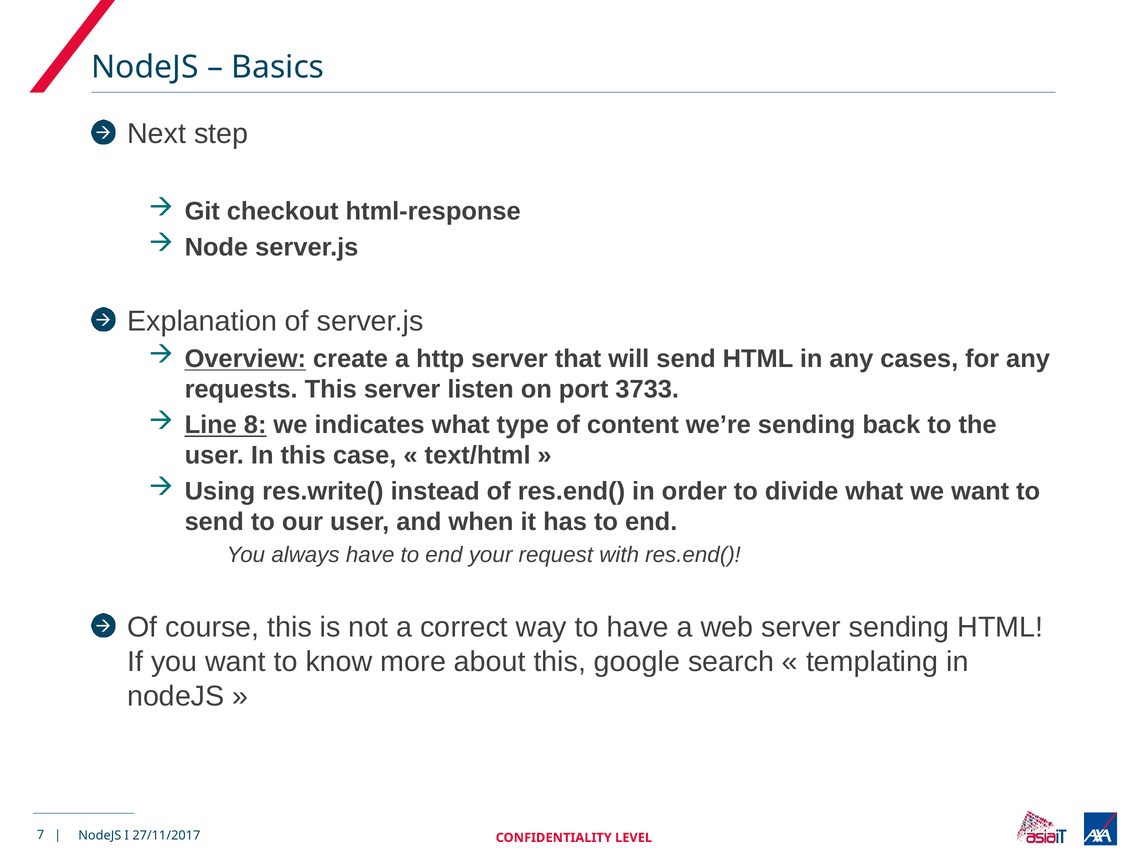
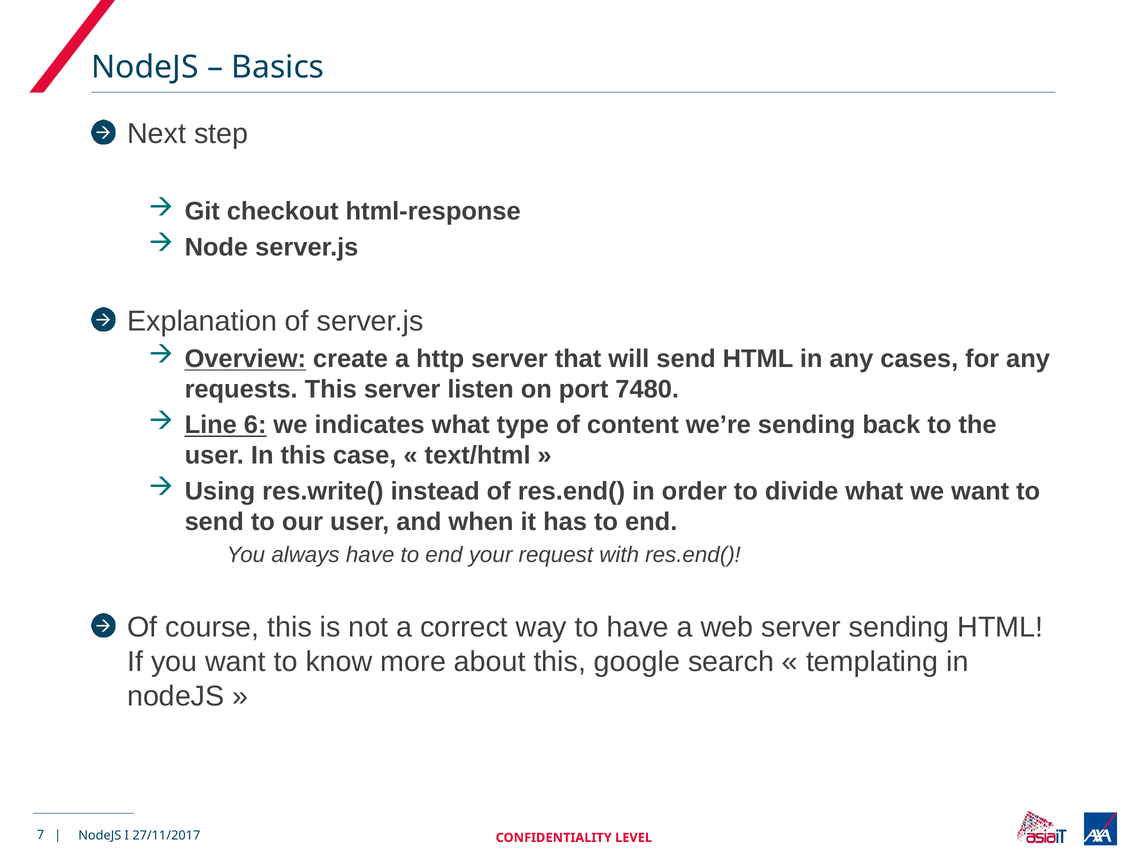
3733: 3733 -> 7480 (647, 389)
8: 8 -> 6 (255, 425)
